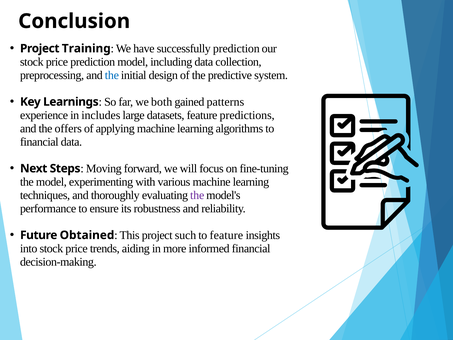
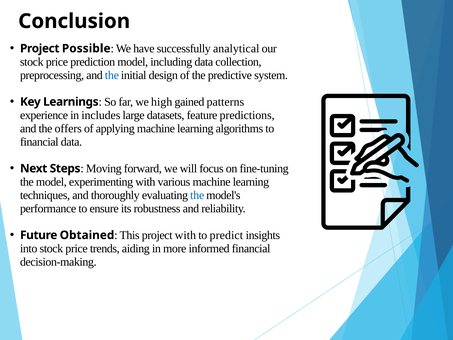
Training: Training -> Possible (86, 48)
successfully prediction: prediction -> analytical (236, 48)
both: both -> high (162, 102)
the colour: purple -> blue (197, 195)
project such: such -> with (185, 235)
to feature: feature -> predict (226, 235)
